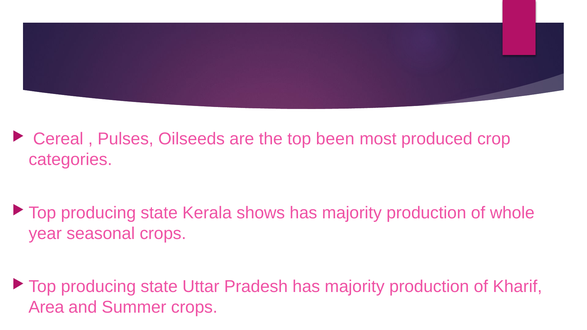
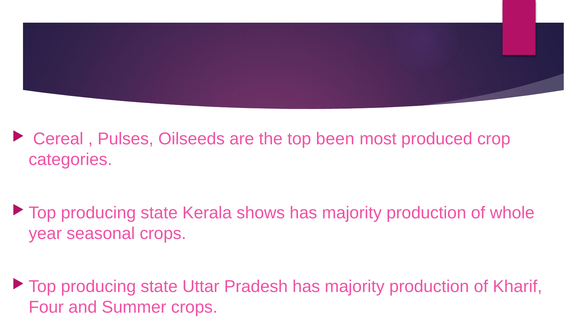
Area: Area -> Four (46, 307)
